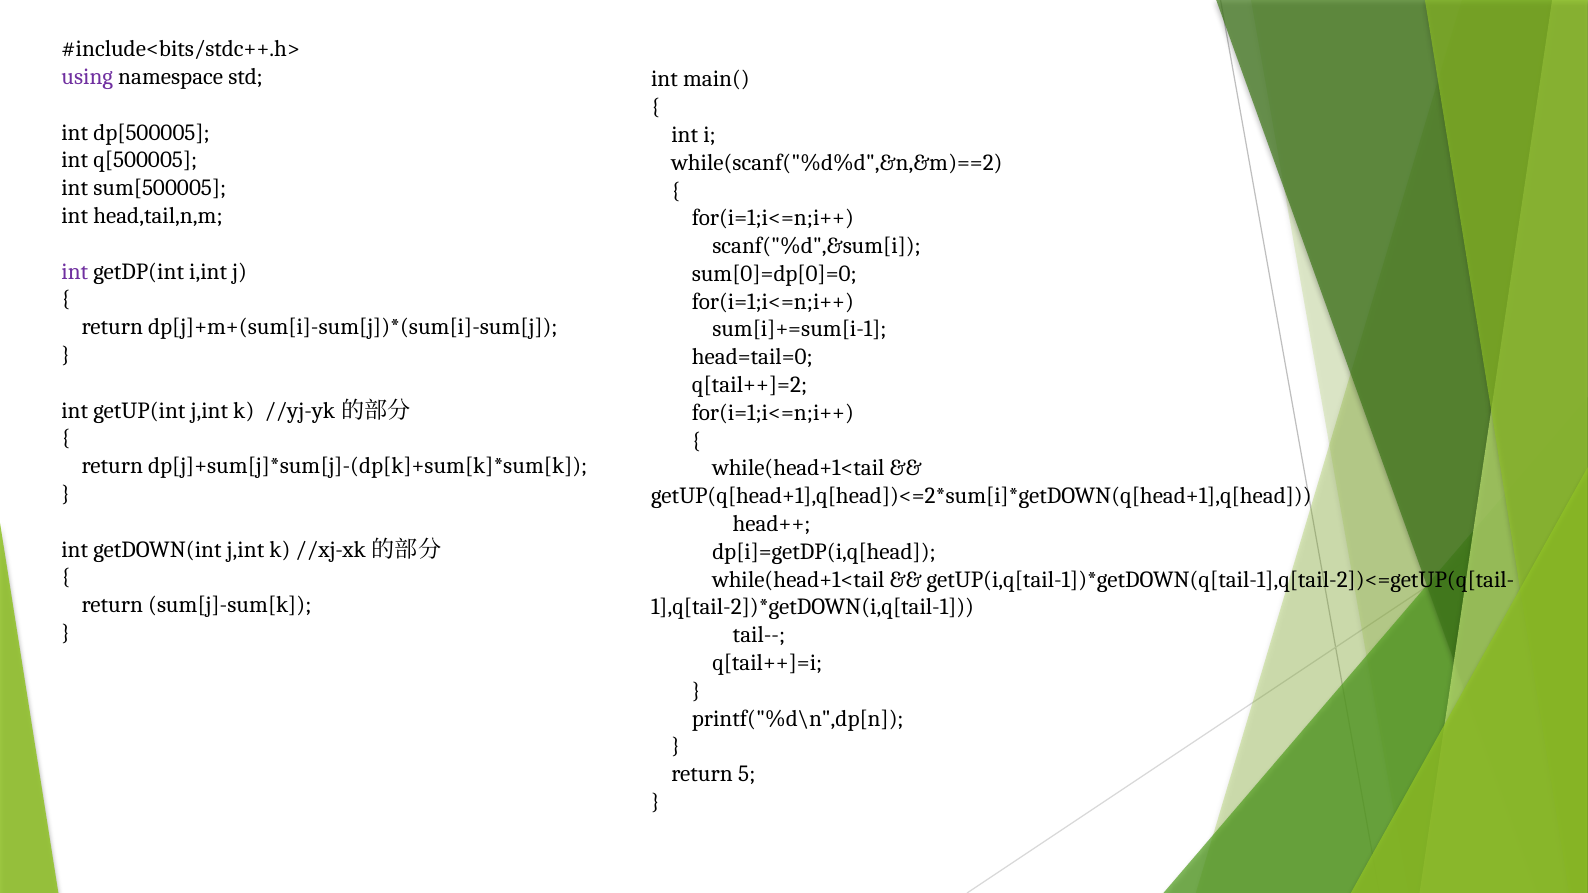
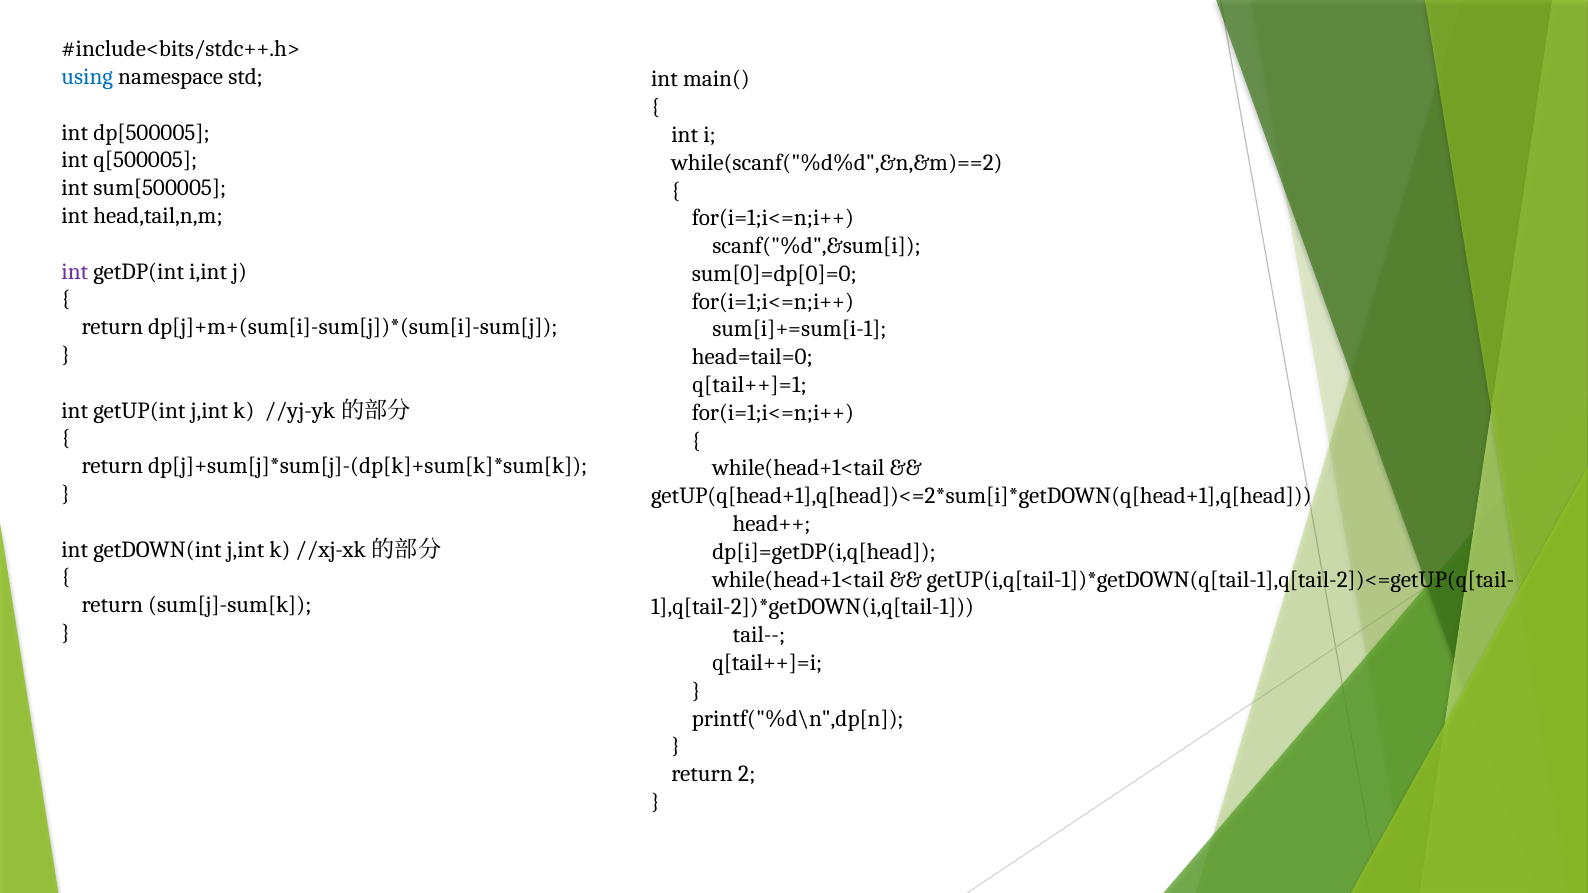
using colour: purple -> blue (87, 77)
q[tail++]=2: q[tail++]=2 -> q[tail++]=1 (750, 385)
5: 5 -> 2 (747, 774)
